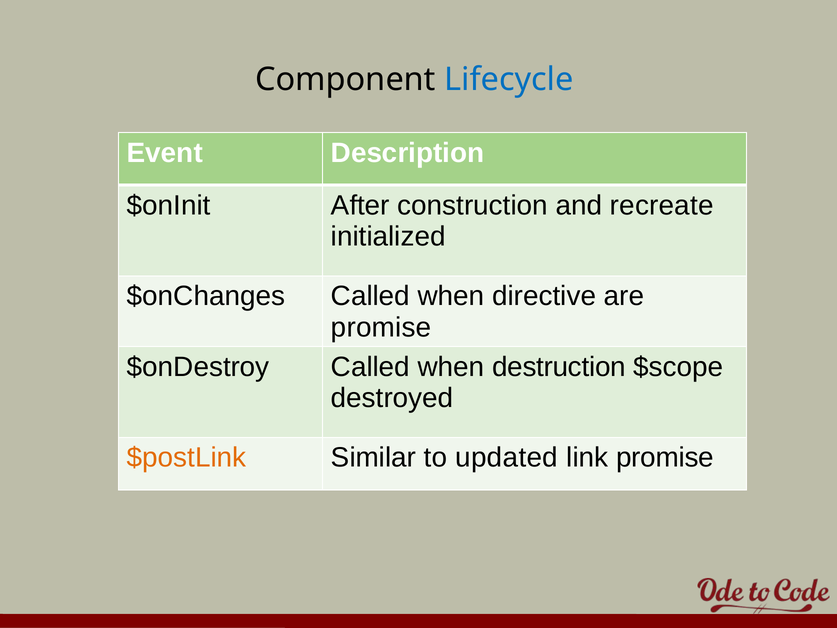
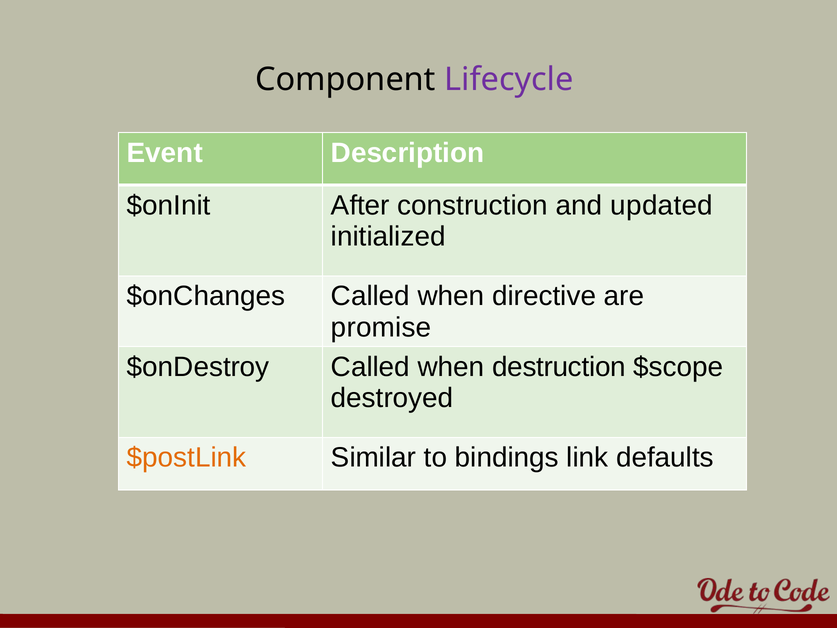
Lifecycle colour: blue -> purple (509, 80)
recreate: recreate -> updated (662, 205)
updated: updated -> bindings (507, 458)
link promise: promise -> defaults (665, 458)
